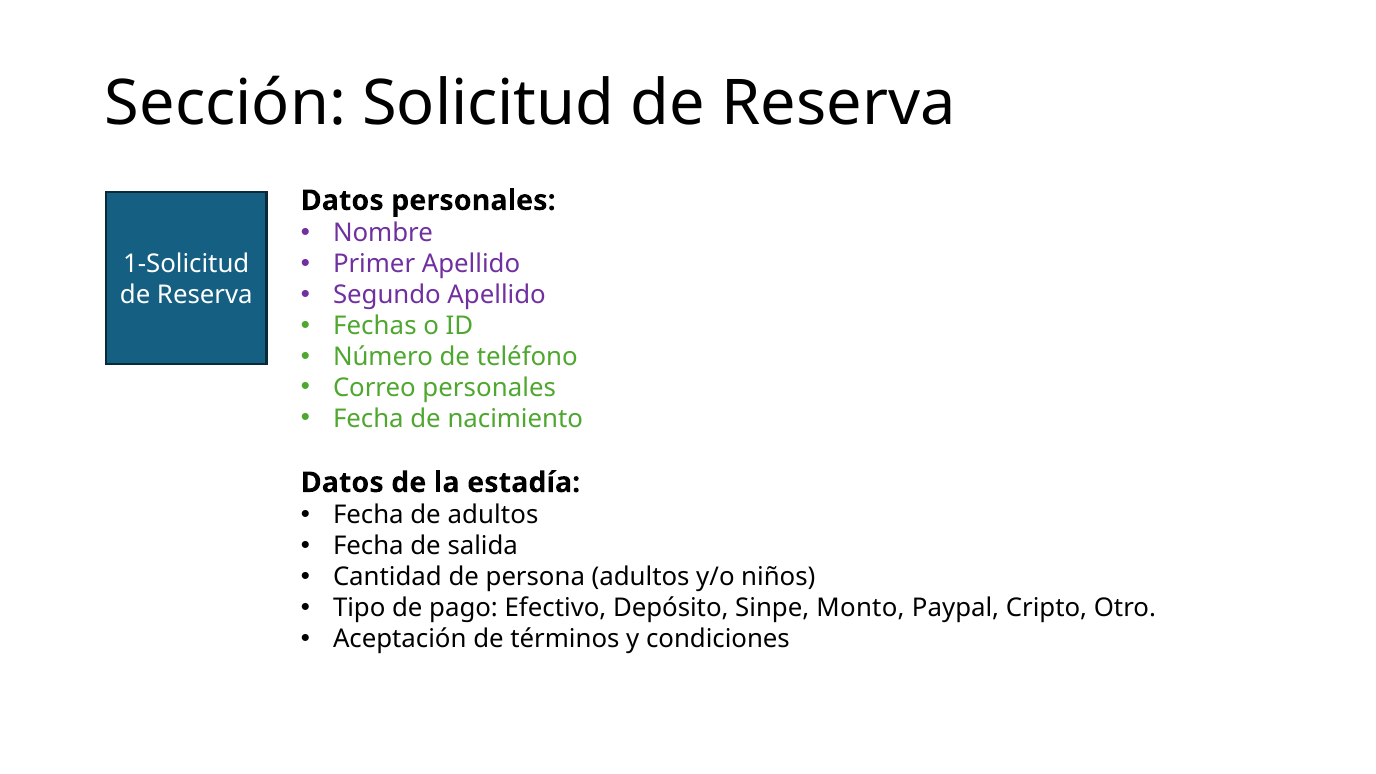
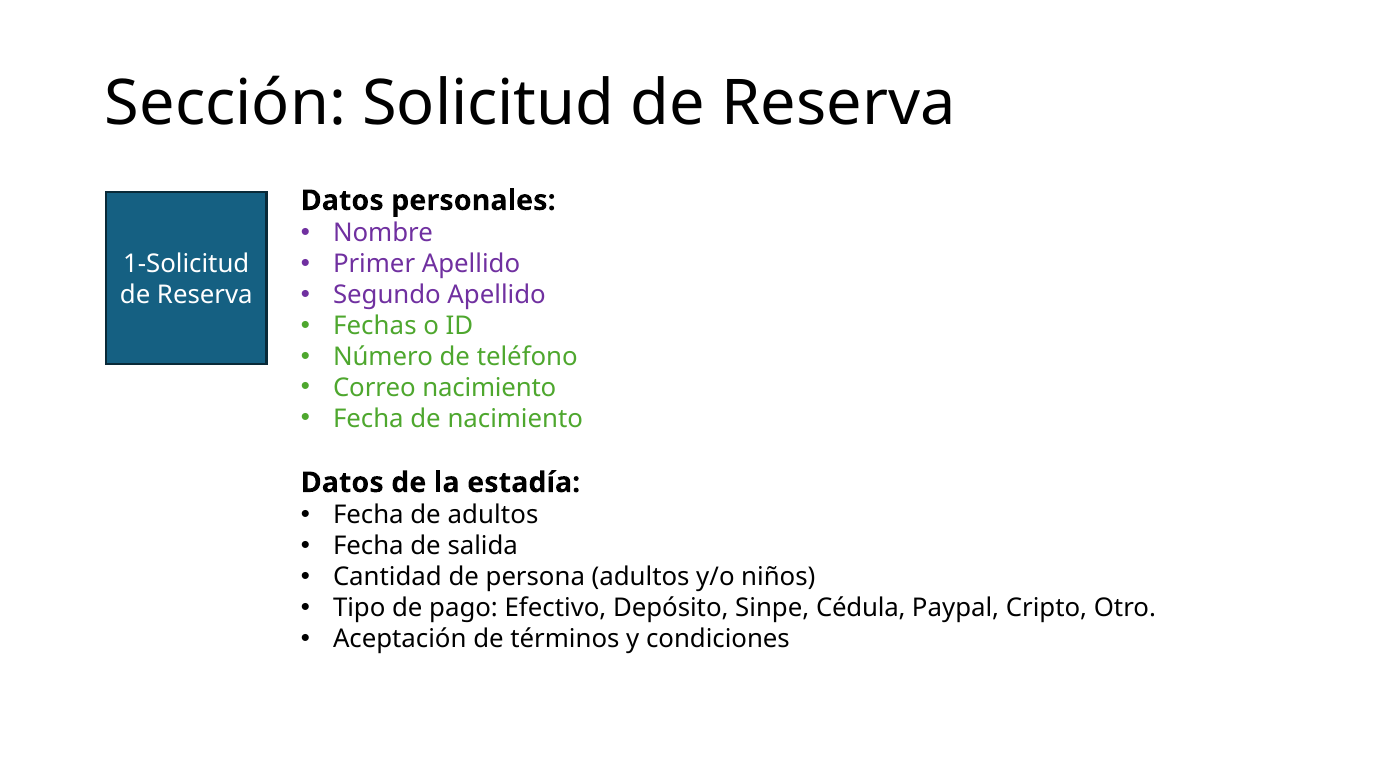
Correo personales: personales -> nacimiento (489, 388)
Monto: Monto -> Cédula (861, 608)
